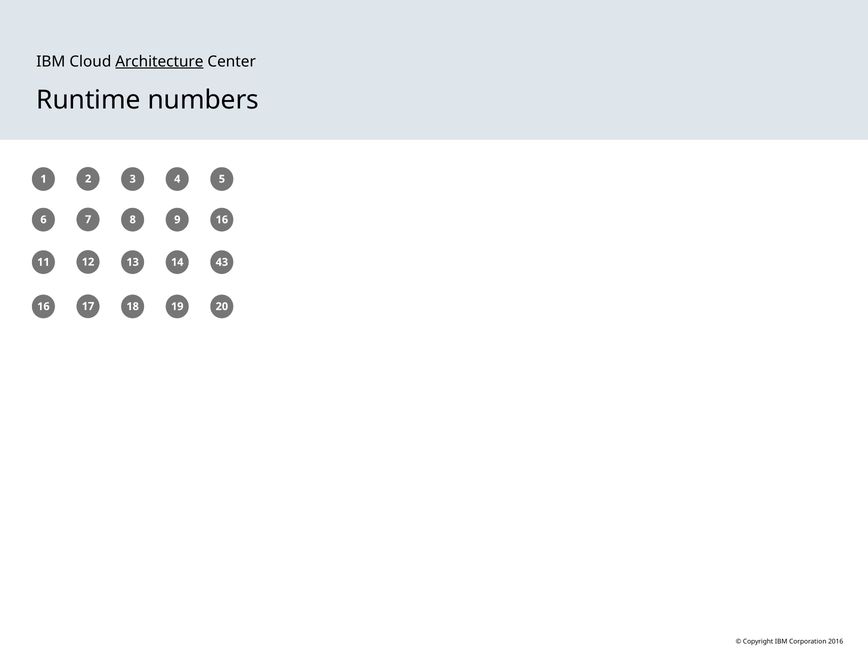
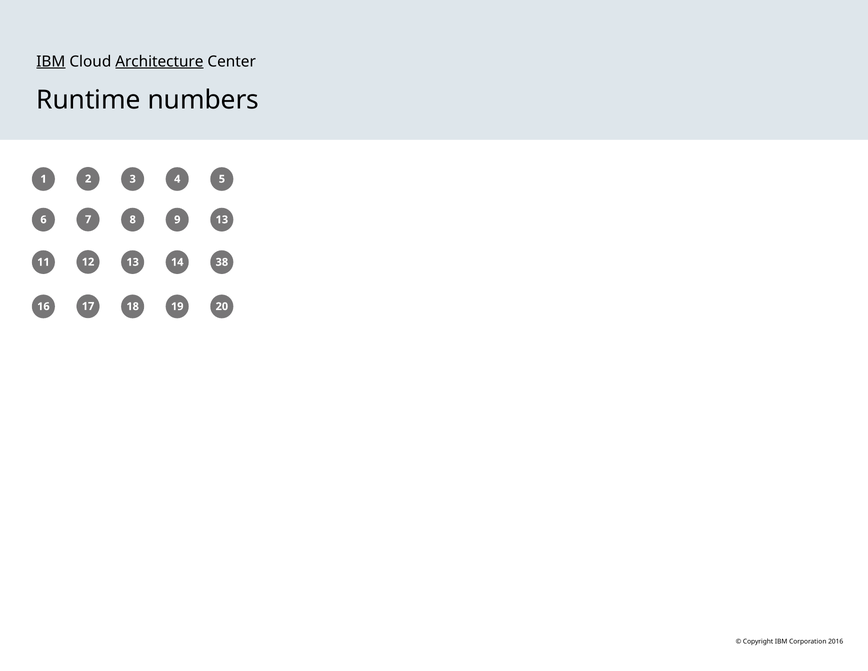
IBM underline: none -> present (51, 62)
9 16: 16 -> 13 (222, 220)
43: 43 -> 38 (222, 262)
